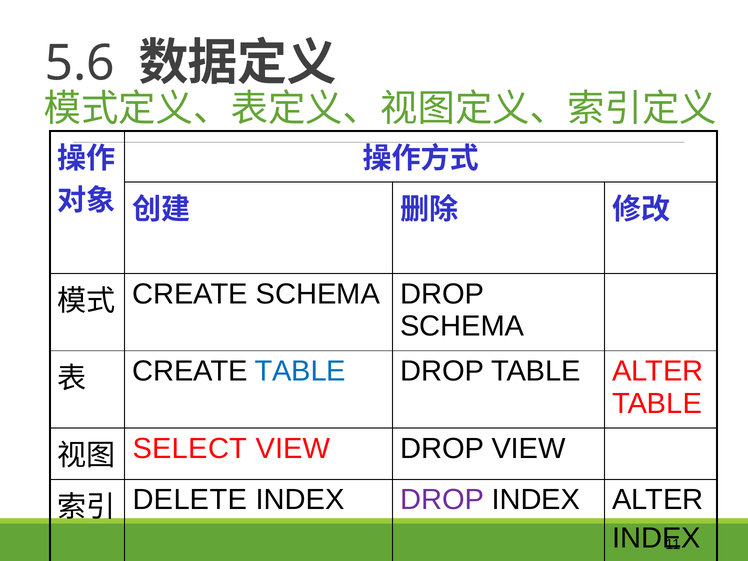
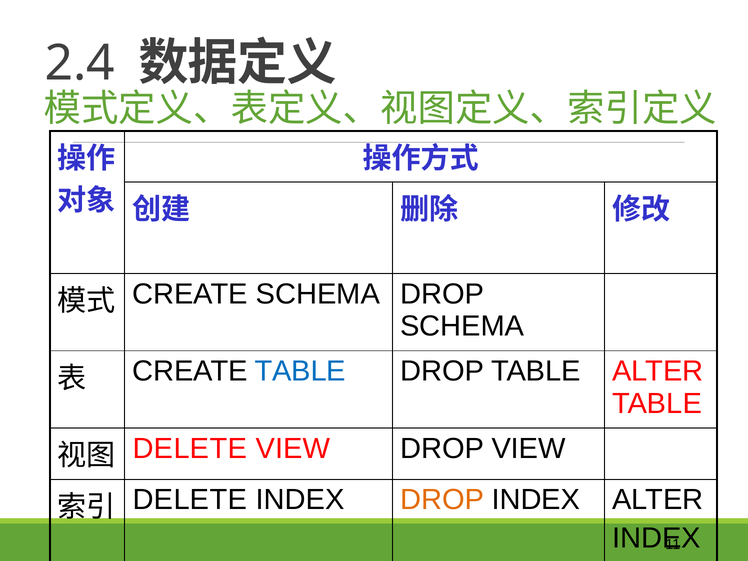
5.6: 5.6 -> 2.4 (80, 63)
SELECT: SELECT -> DELETE (190, 448)
DROP colour: purple -> orange (442, 500)
